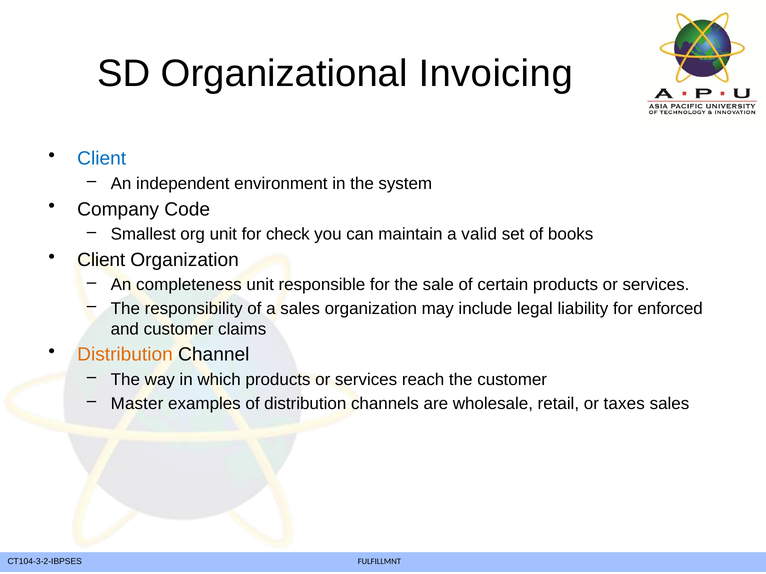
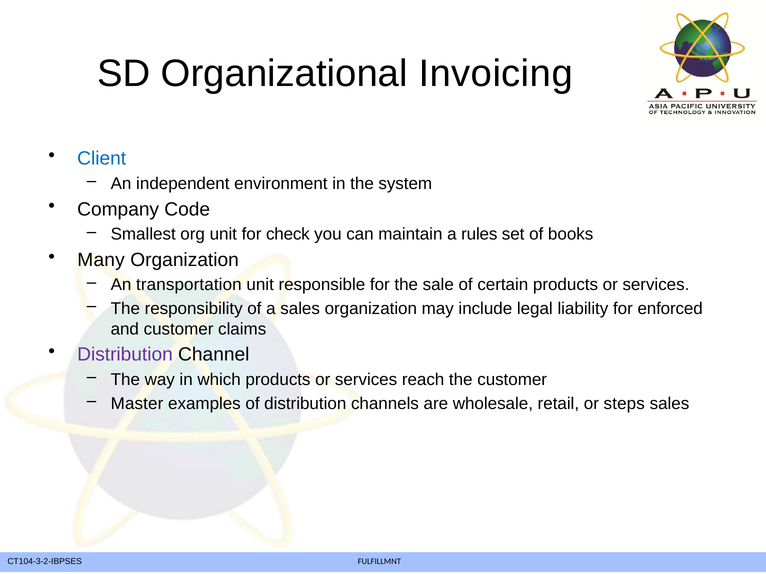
valid: valid -> rules (479, 234)
Client: Client -> Many (101, 260)
completeness: completeness -> transportation (189, 285)
Distribution colour: orange -> purple (125, 355)
taxes: taxes -> steps (624, 404)
